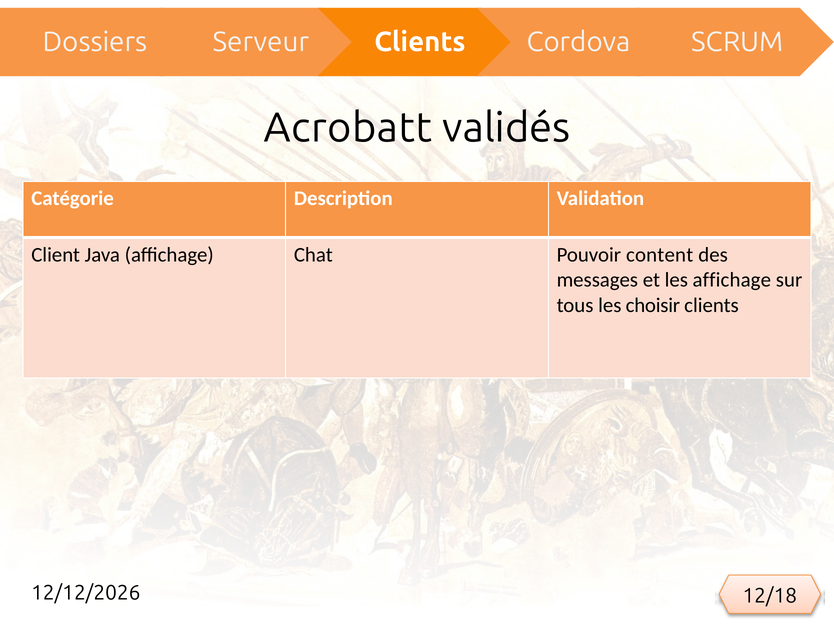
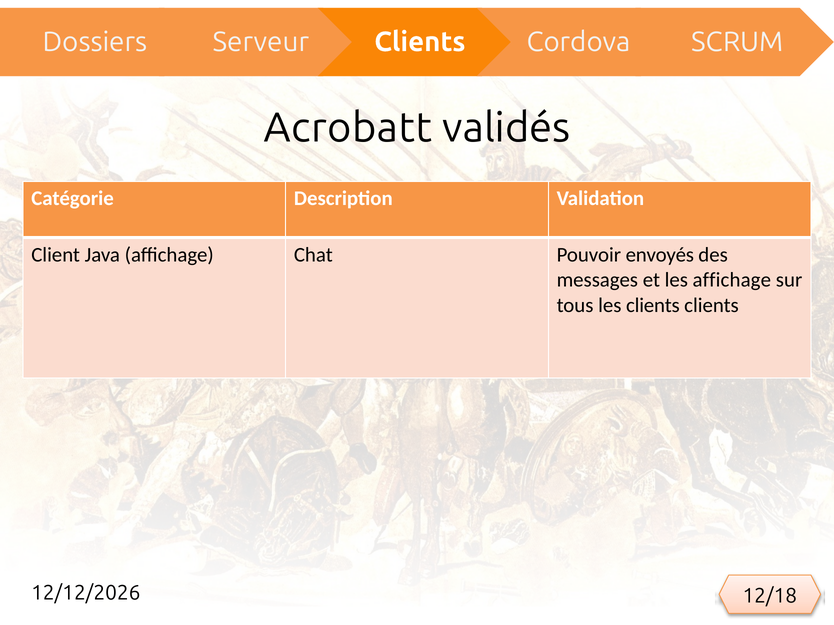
content: content -> envoyés (660, 255)
les choisir: choisir -> clients (653, 306)
